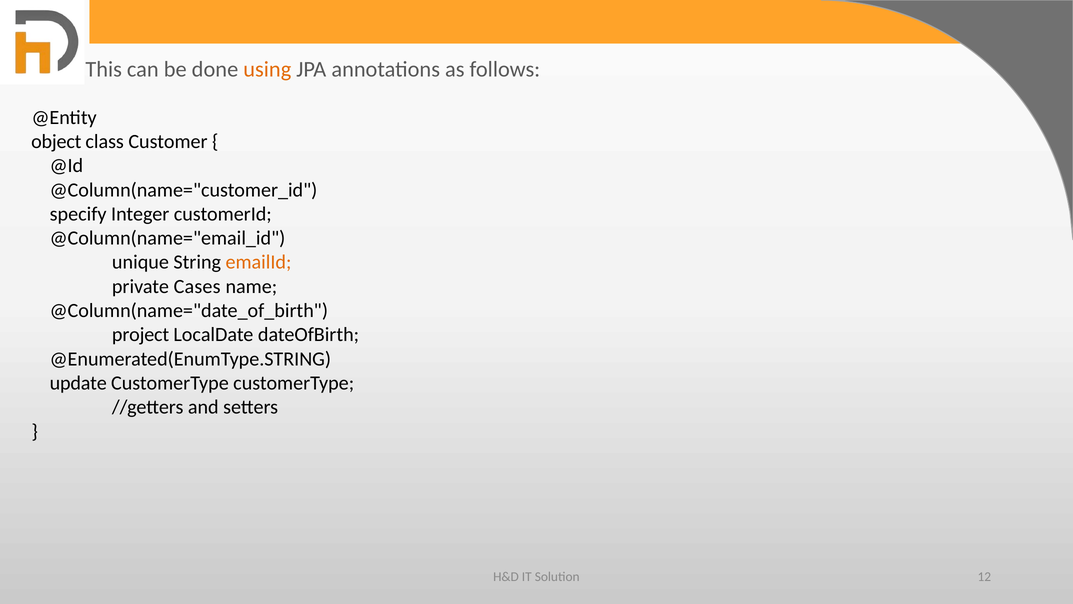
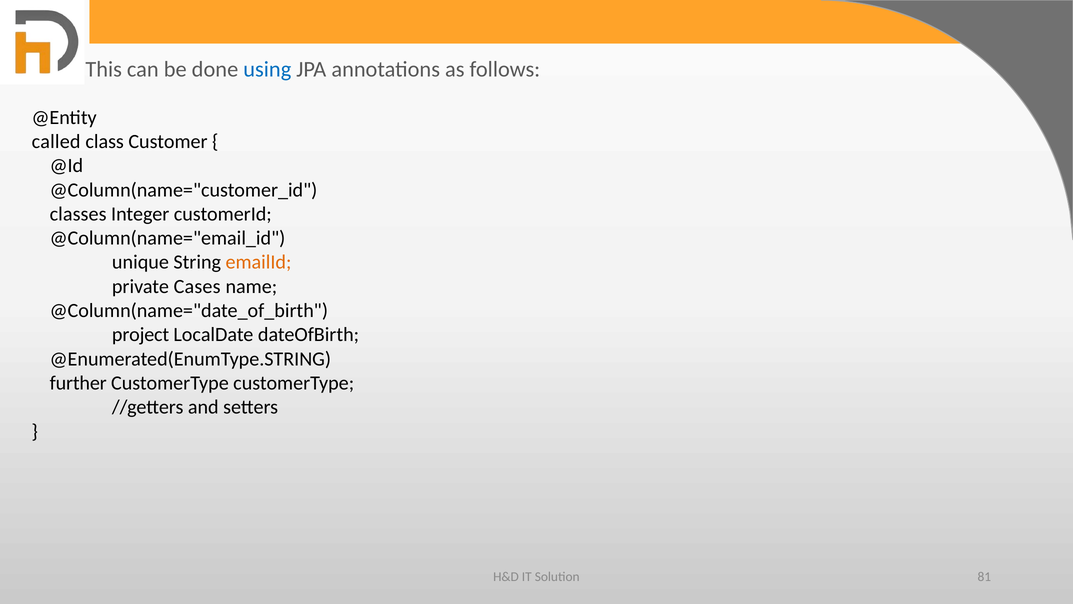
using colour: orange -> blue (267, 69)
object: object -> called (56, 141)
specify: specify -> classes (78, 214)
update: update -> further (78, 383)
12: 12 -> 81 (984, 576)
